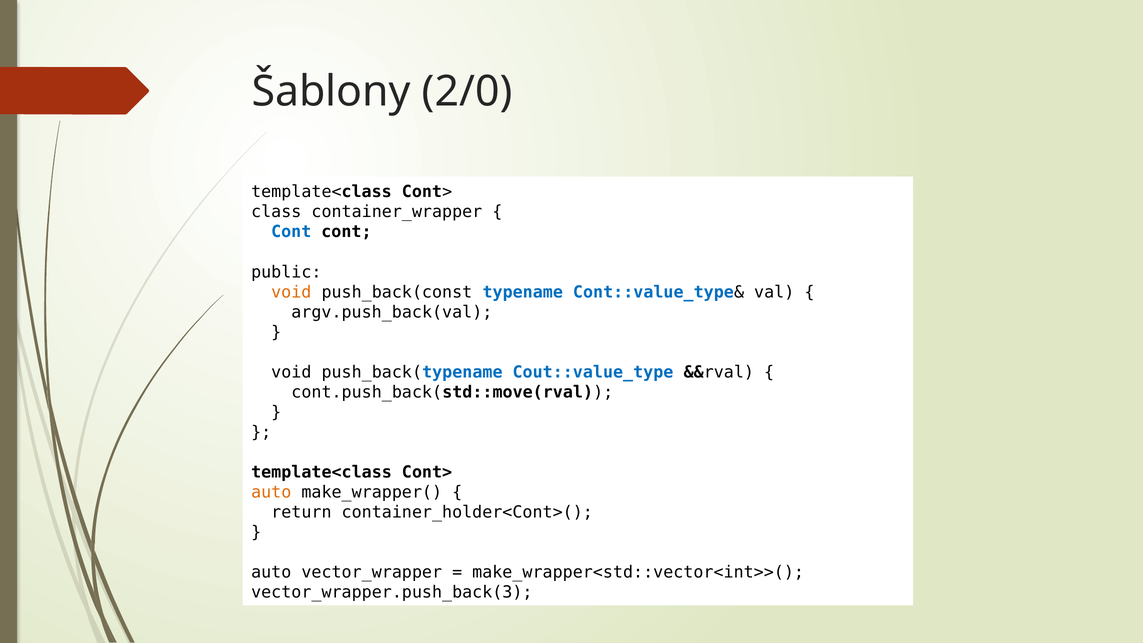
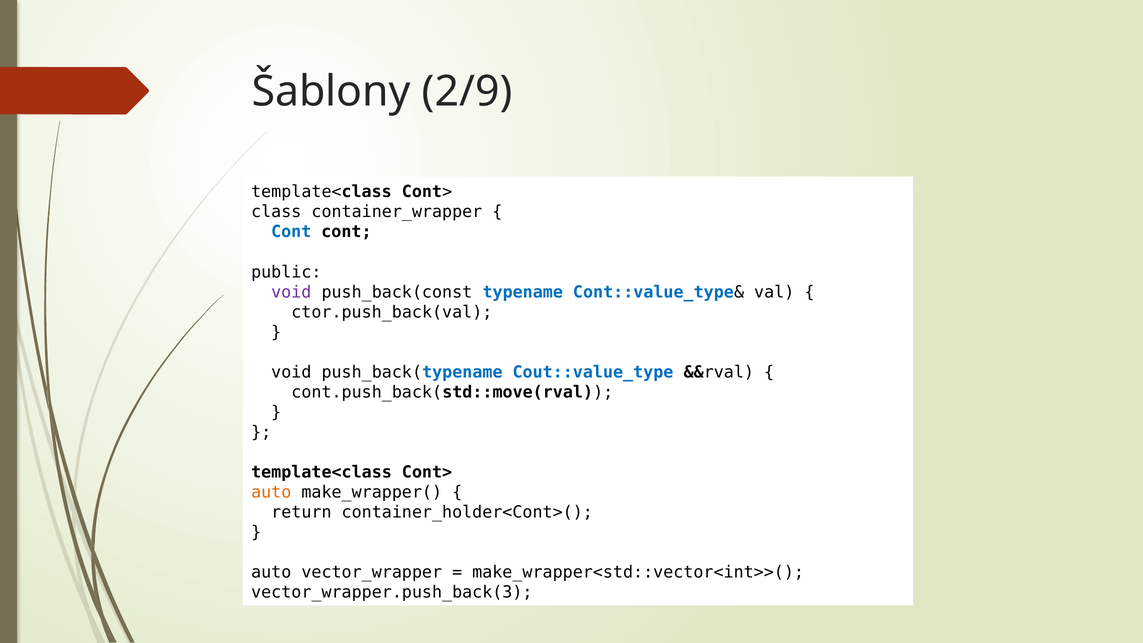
2/0: 2/0 -> 2/9 (467, 92)
void colour: orange -> purple (291, 292)
argv.push_back(val: argv.push_back(val -> ctor.push_back(val (392, 312)
